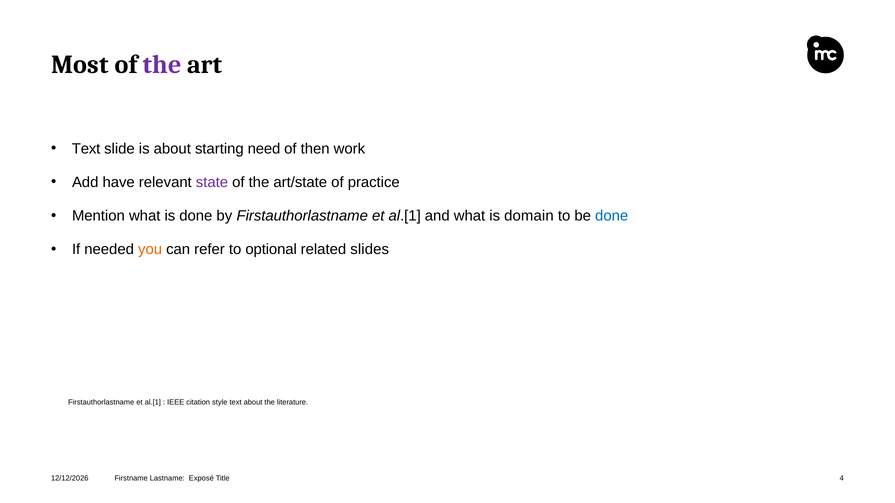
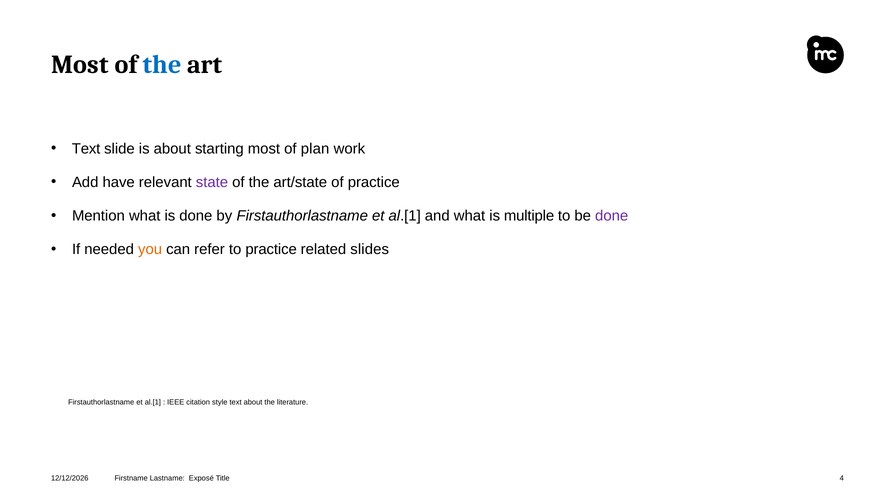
the colour: purple -> blue (162, 65)
starting need: need -> most (264, 149)
then: then -> plan (315, 149)
domain: domain -> multiple (529, 216)
done colour: blue -> purple (612, 216)
to optional: optional -> practice (271, 250)
